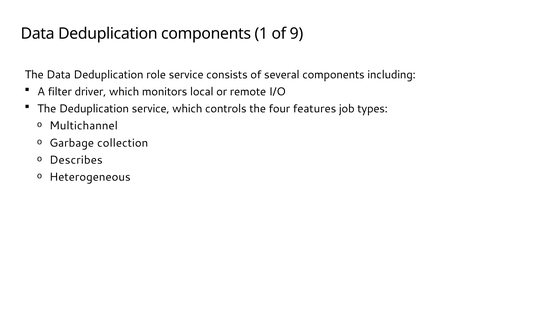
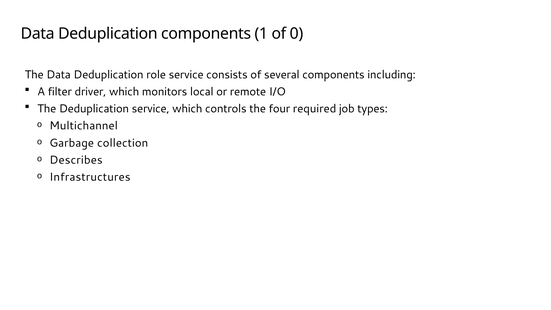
9: 9 -> 0 (296, 34)
features: features -> required (315, 109)
Heterogeneous: Heterogeneous -> Infrastructures (90, 177)
